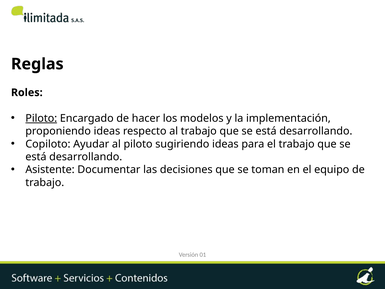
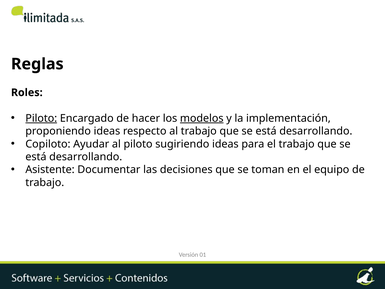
modelos underline: none -> present (202, 118)
